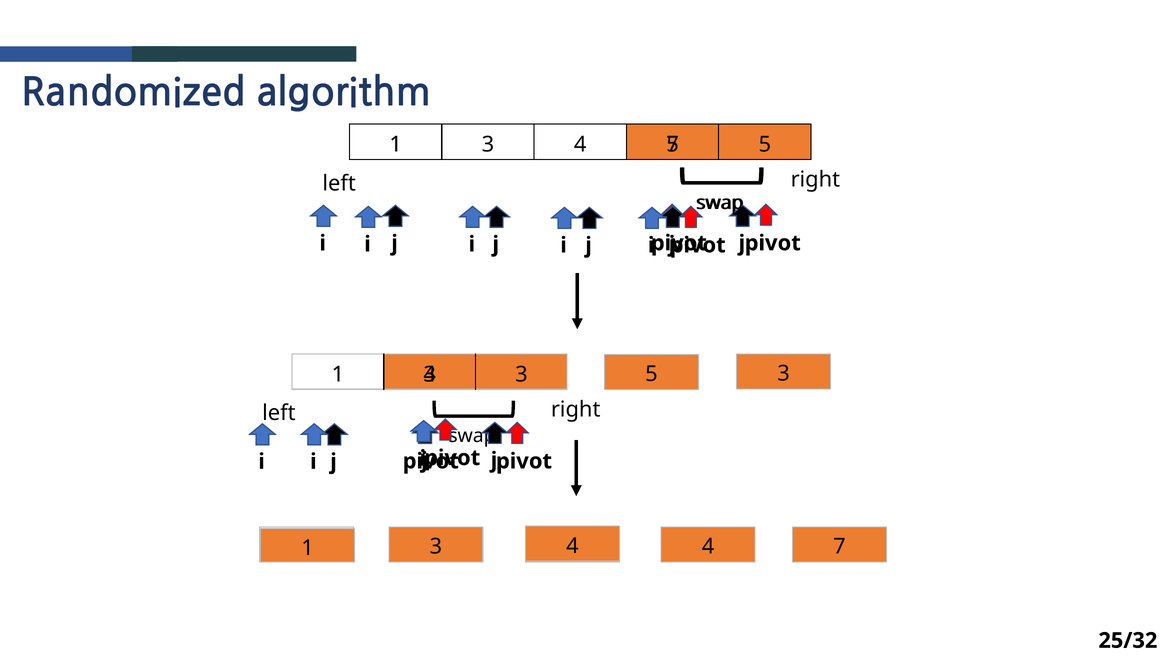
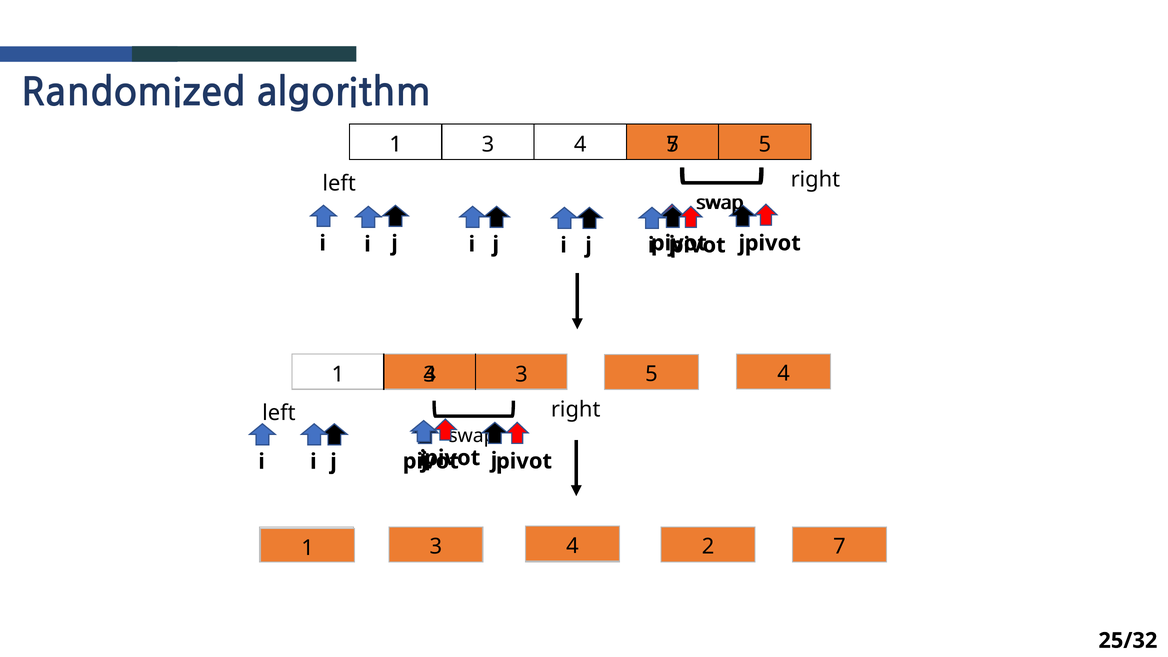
5 3: 3 -> 4 (784, 374)
4: 4 -> 2 (708, 547)
